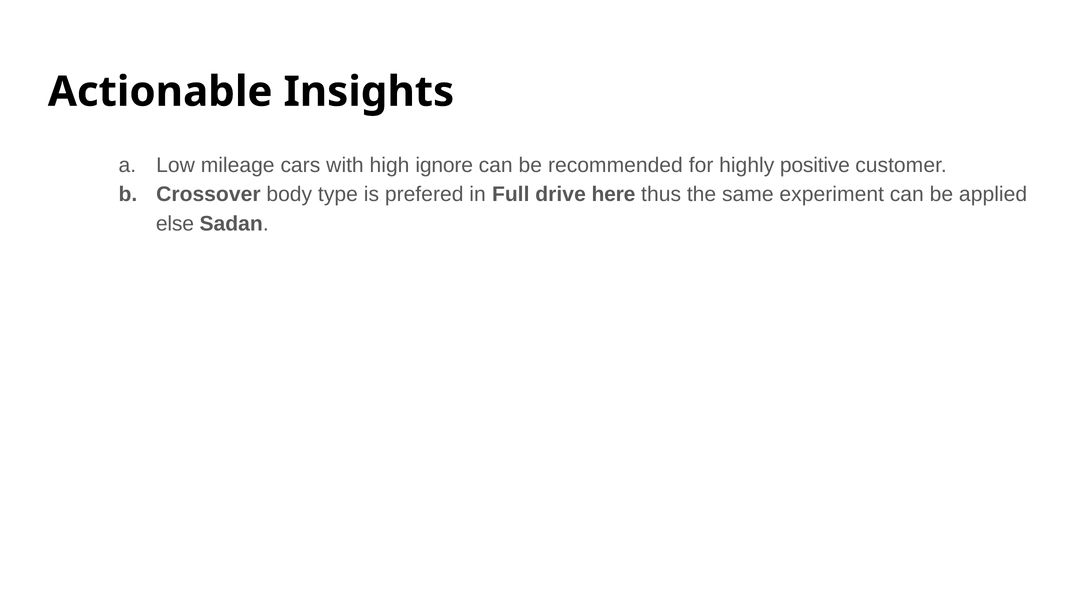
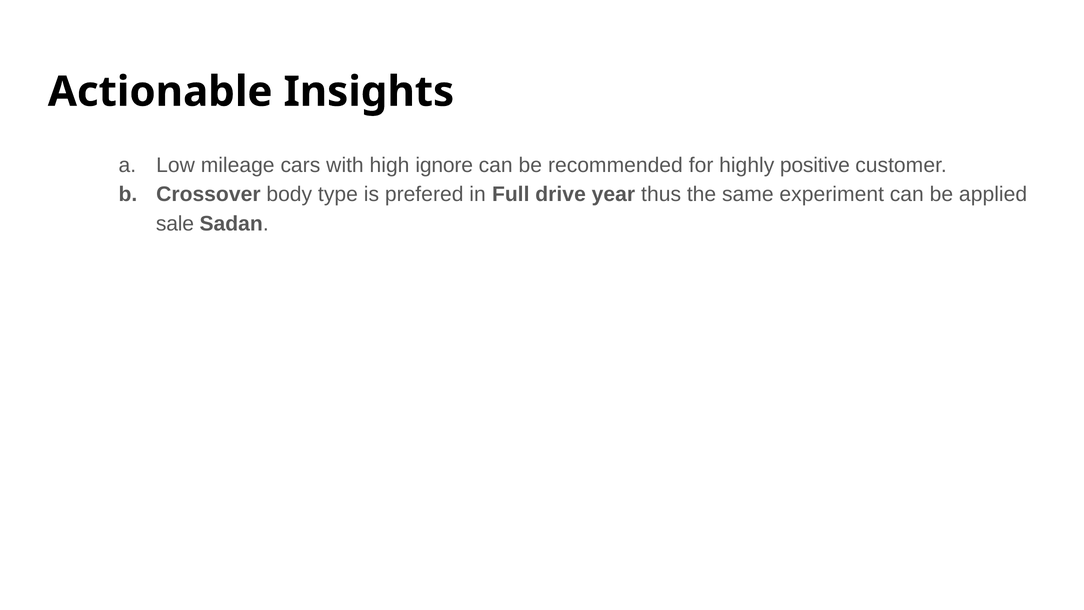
here: here -> year (613, 194)
else: else -> sale (175, 223)
